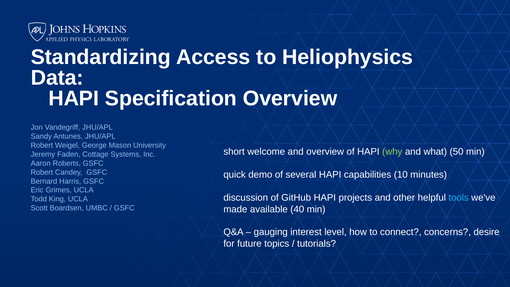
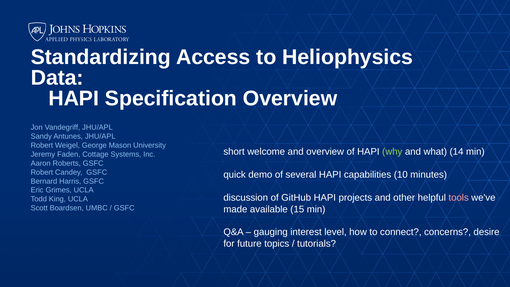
50: 50 -> 14 (457, 152)
tools colour: light blue -> pink (459, 198)
40: 40 -> 15 (297, 209)
